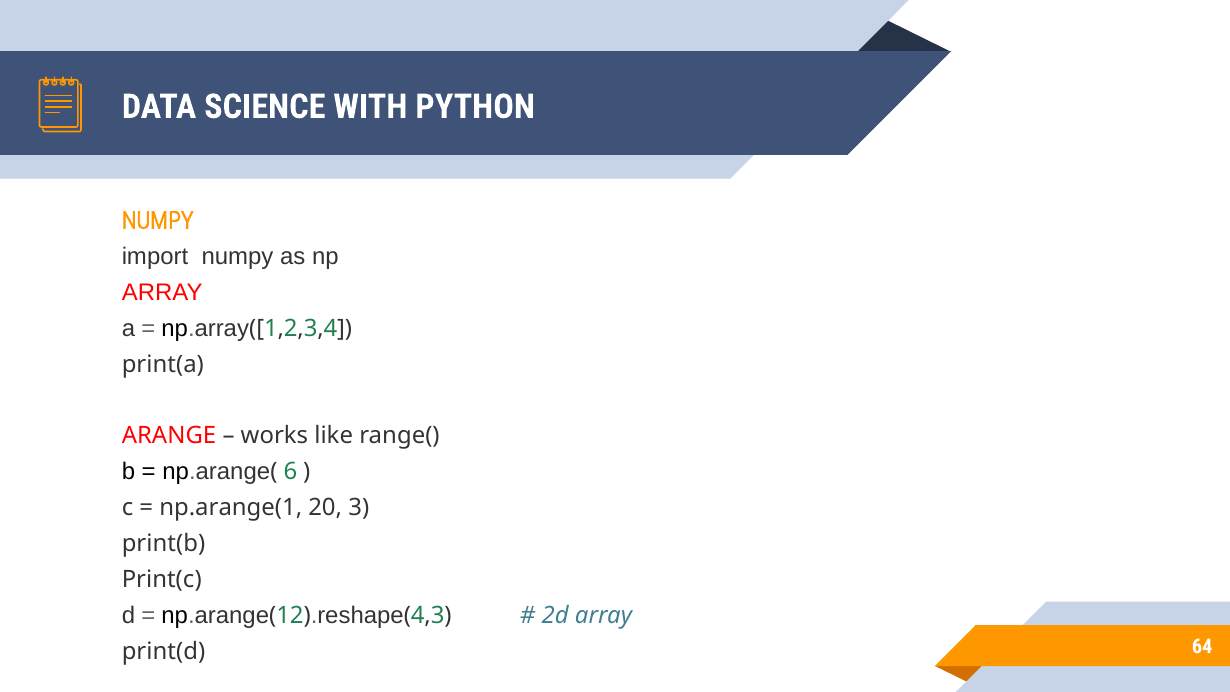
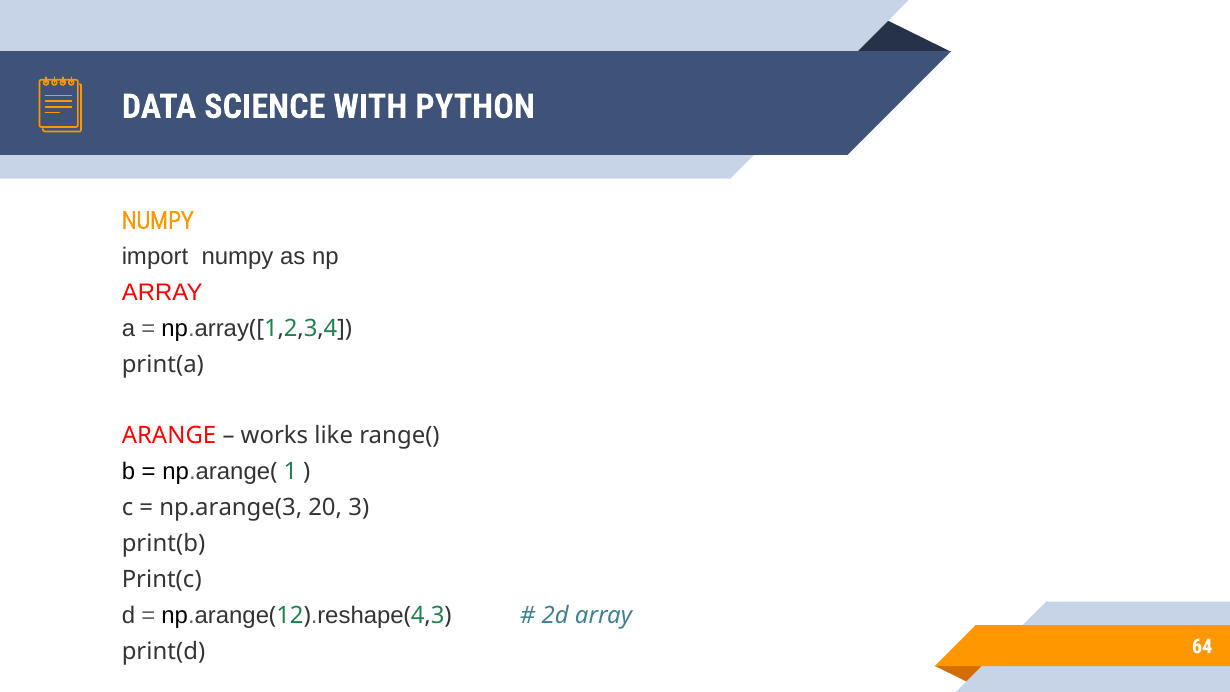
6: 6 -> 1 (290, 472)
np.arange(1: np.arange(1 -> np.arange(3 (231, 508)
